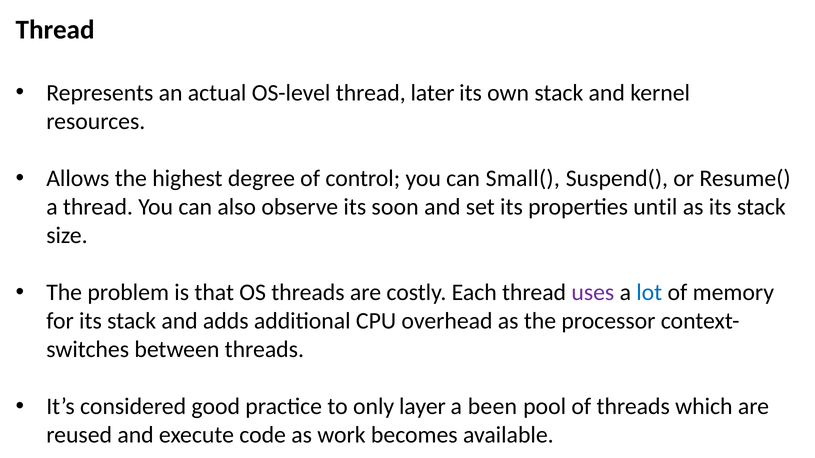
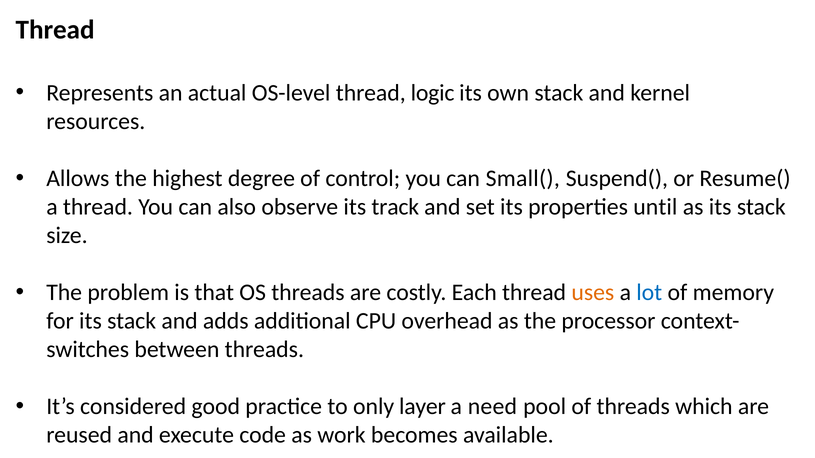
later: later -> logic (433, 93)
soon: soon -> track (395, 207)
uses colour: purple -> orange (593, 293)
been: been -> need (492, 407)
